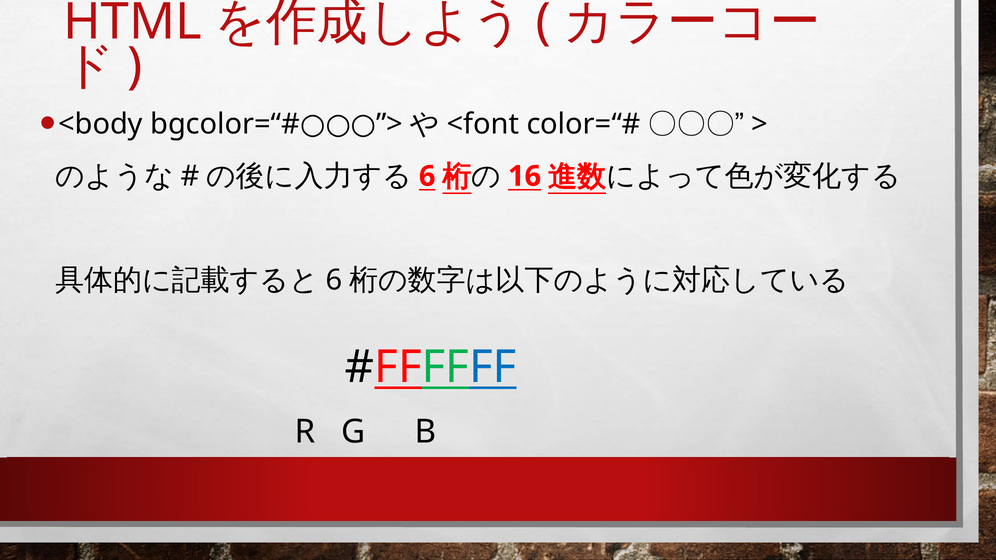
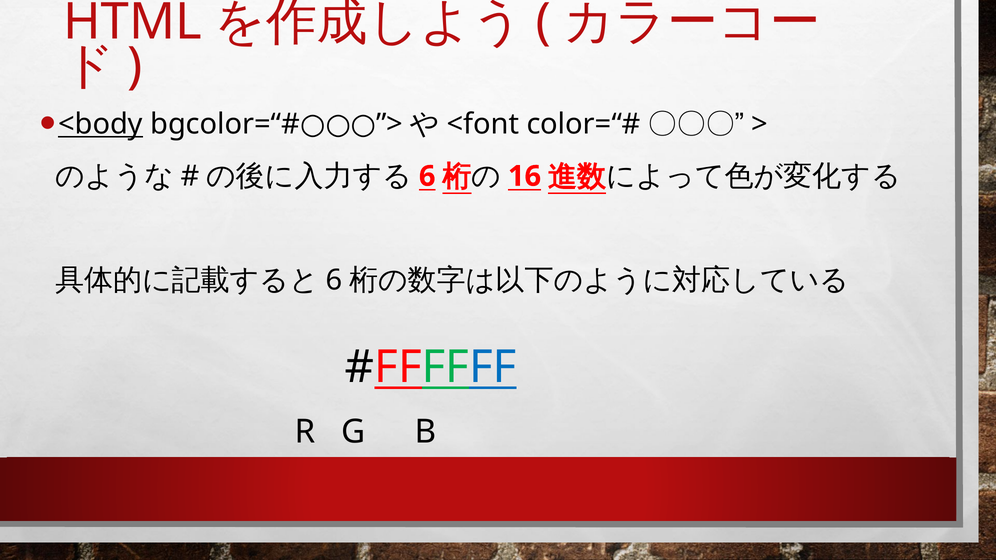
<body underline: none -> present (101, 124)
